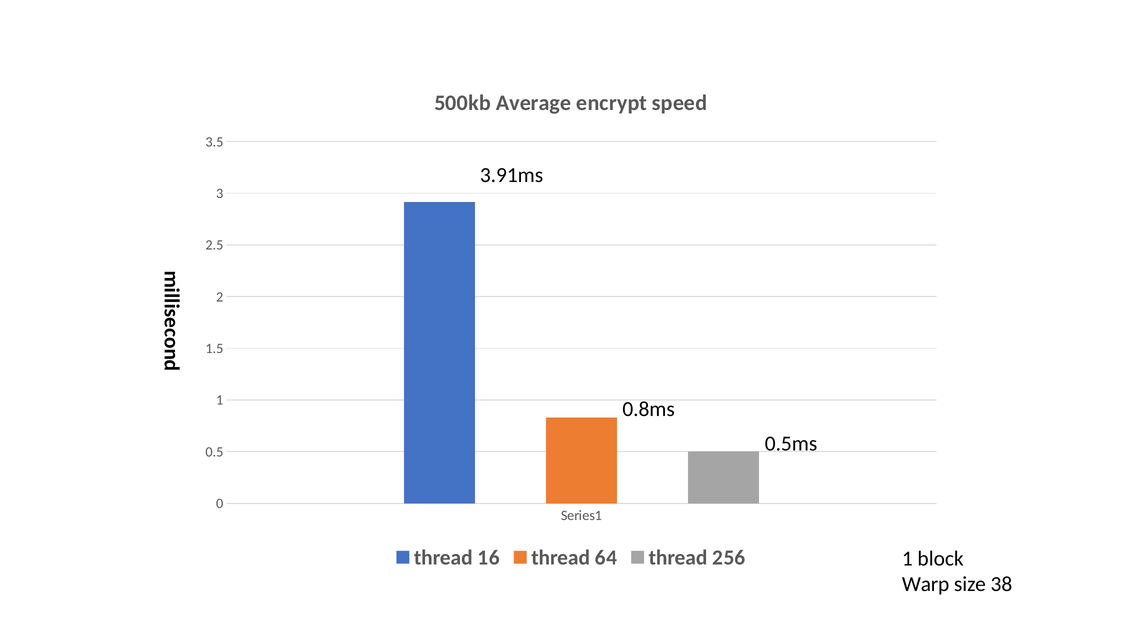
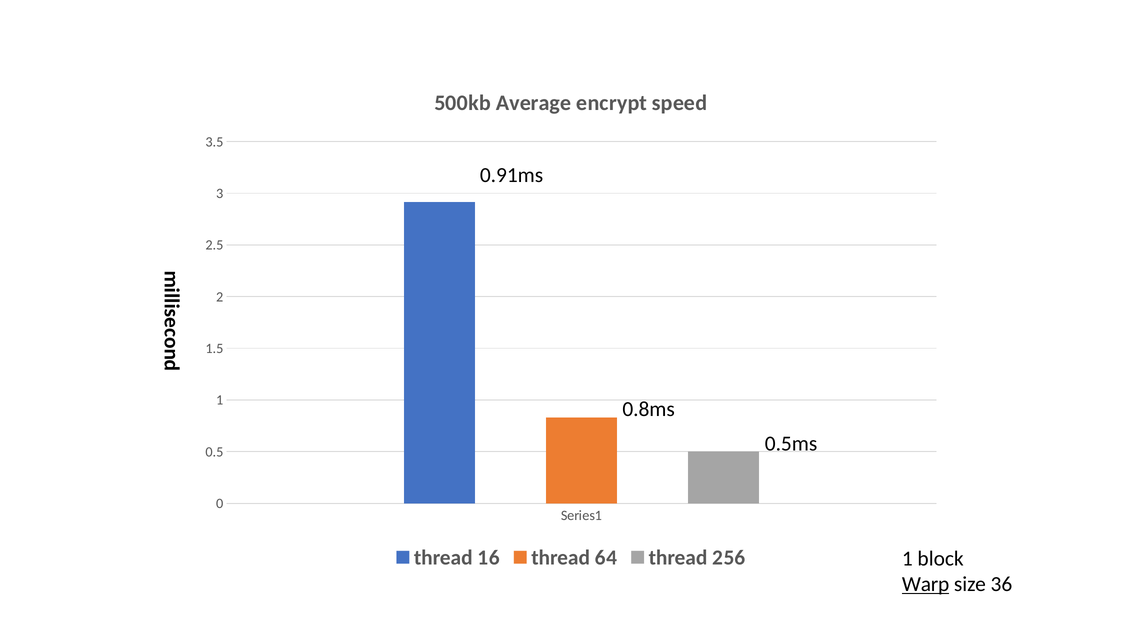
3.91ms: 3.91ms -> 0.91ms (512, 175)
Warp underline: none -> present (926, 585)
38: 38 -> 36 (1001, 585)
